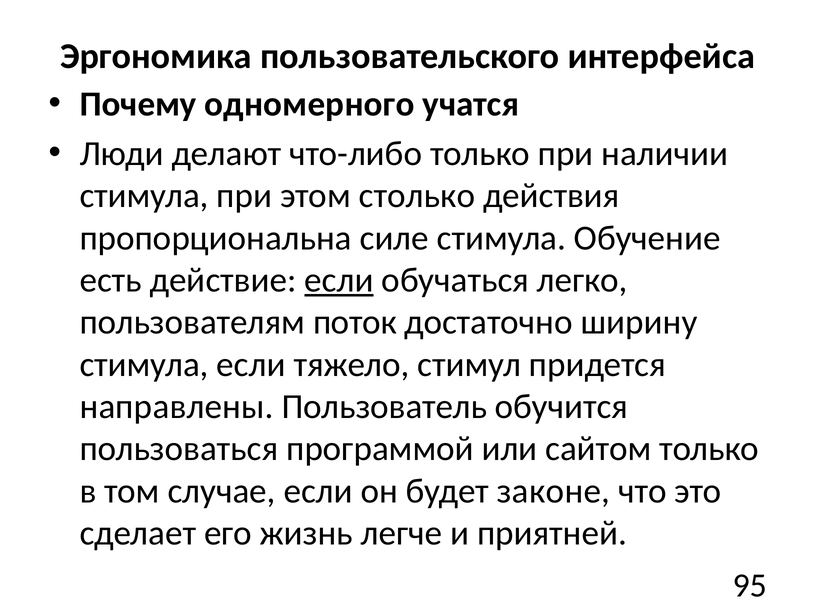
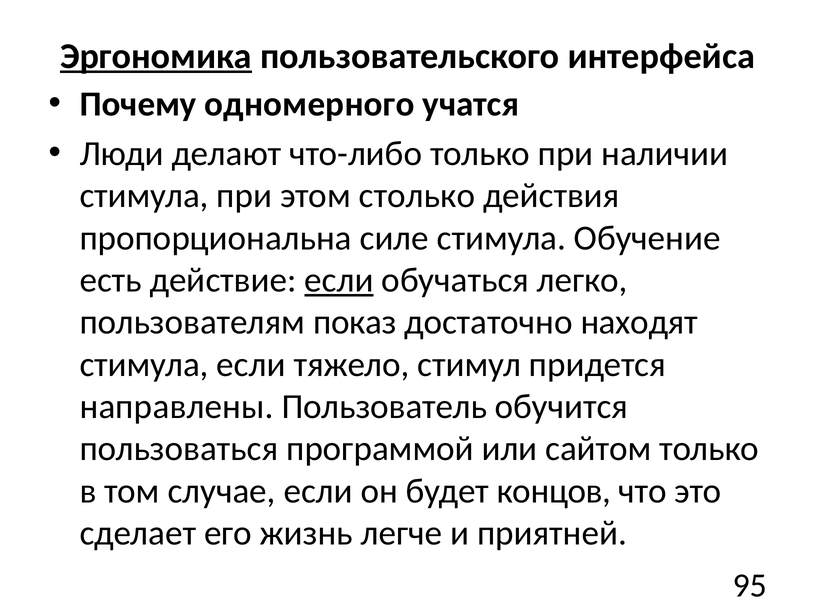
Эргономика underline: none -> present (156, 56)
поток: поток -> показ (355, 322)
ширину: ширину -> находят (639, 322)
законе: законе -> концов (554, 491)
